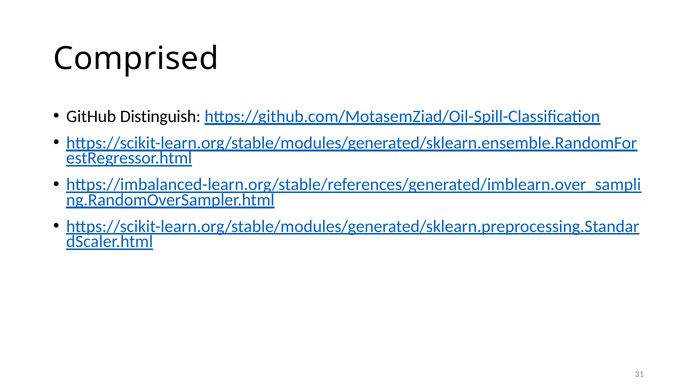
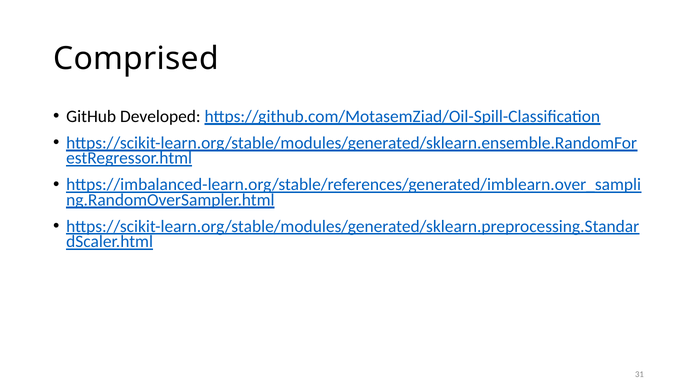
Distinguish: Distinguish -> Developed (160, 117)
